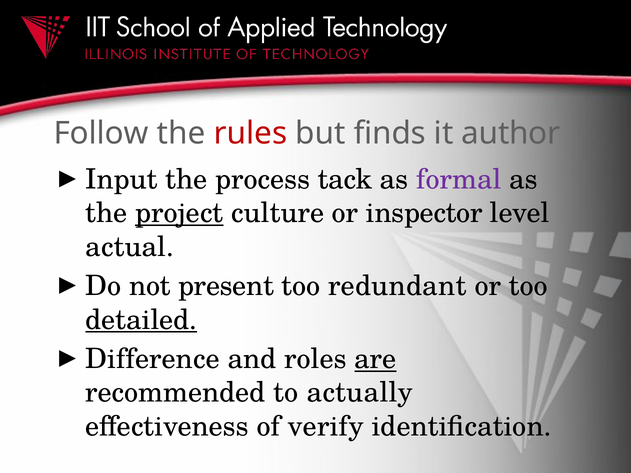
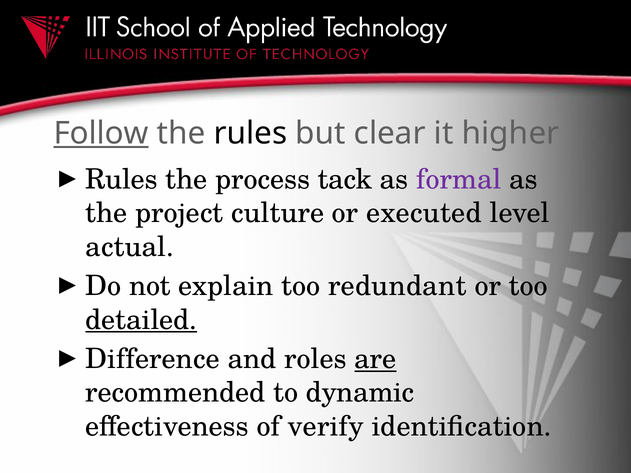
Follow underline: none -> present (101, 134)
rules colour: red -> black (250, 134)
finds: finds -> clear (390, 134)
author: author -> higher (511, 134)
Input: Input -> Rules (122, 180)
project underline: present -> none (179, 213)
inspector: inspector -> executed (424, 213)
present: present -> explain (226, 286)
actually: actually -> dynamic (360, 393)
